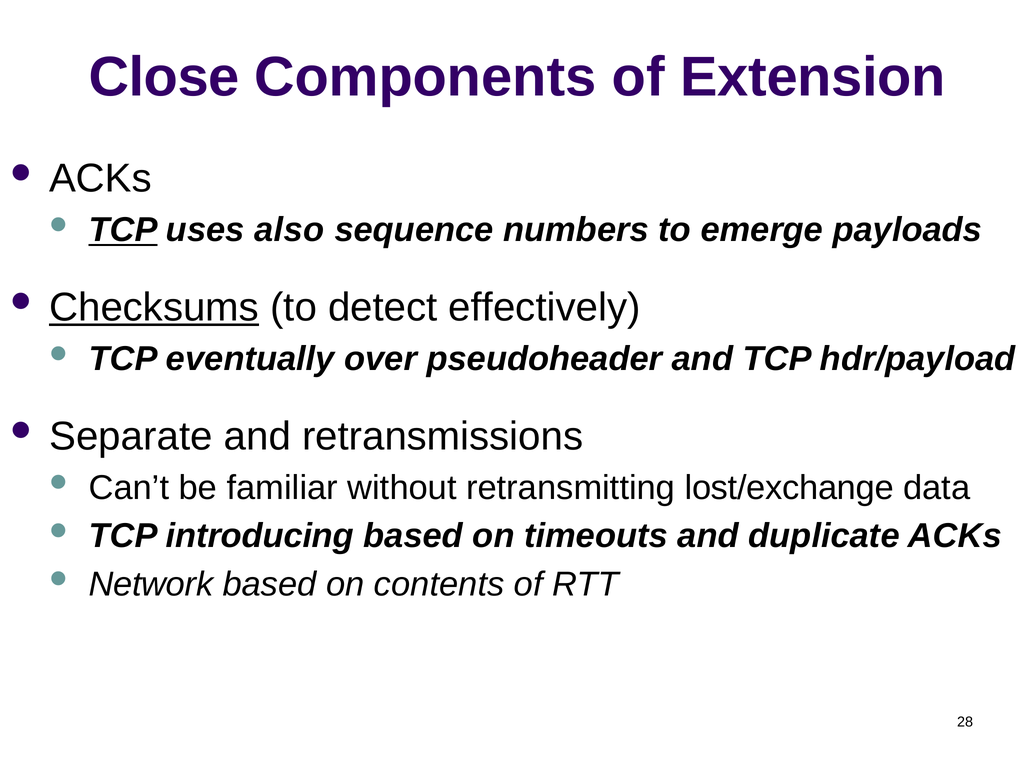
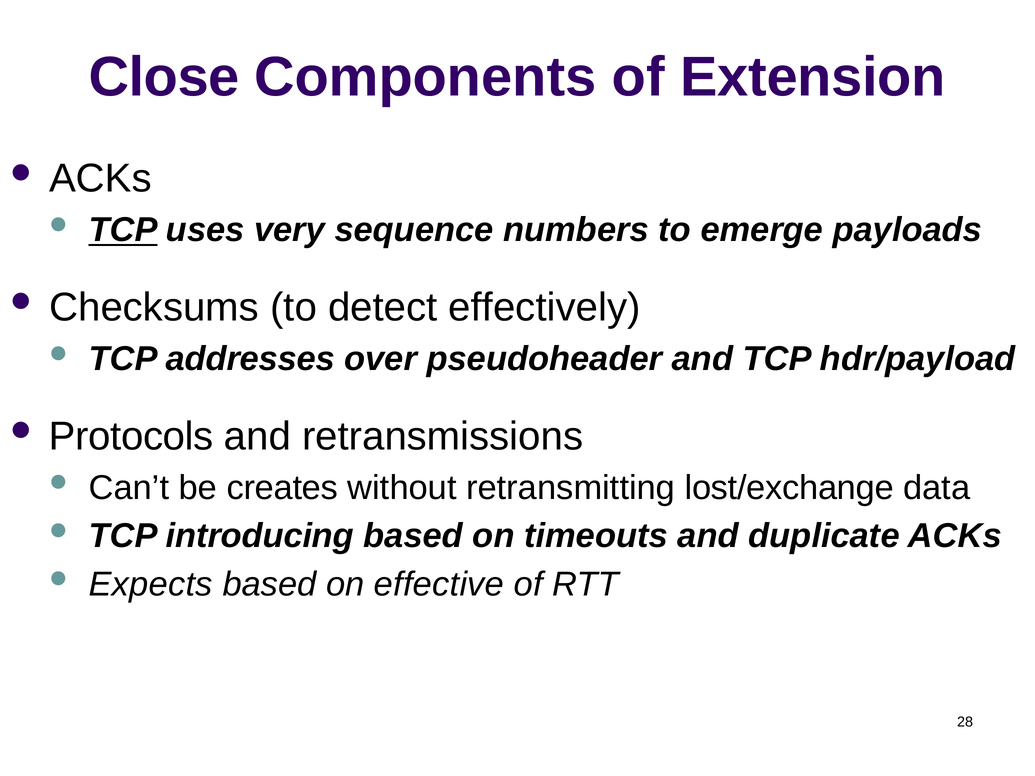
also: also -> very (290, 230)
Checksums underline: present -> none (154, 308)
eventually: eventually -> addresses (250, 359)
Separate: Separate -> Protocols (131, 436)
familiar: familiar -> creates (282, 488)
Network: Network -> Expects (151, 584)
contents: contents -> effective (439, 584)
